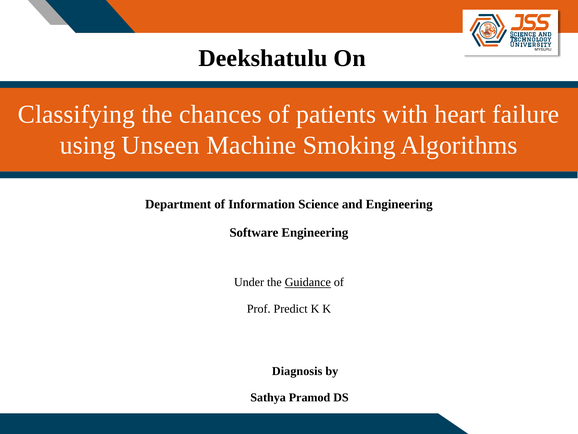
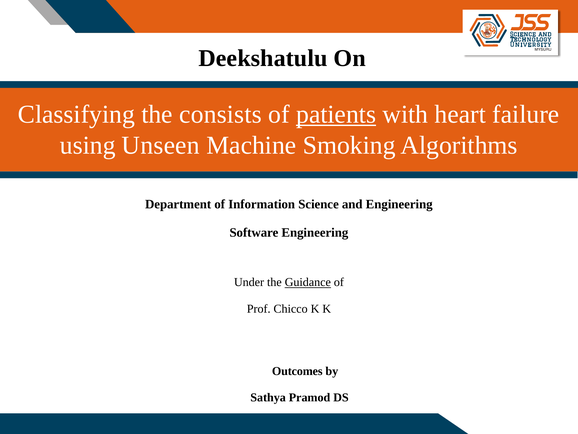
chances: chances -> consists (220, 114)
patients underline: none -> present (336, 114)
Predict: Predict -> Chicco (291, 308)
Diagnosis: Diagnosis -> Outcomes (297, 371)
